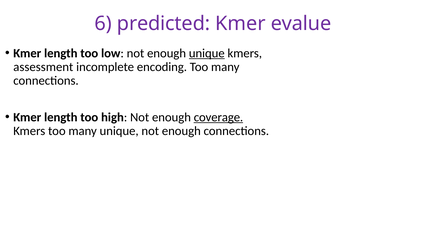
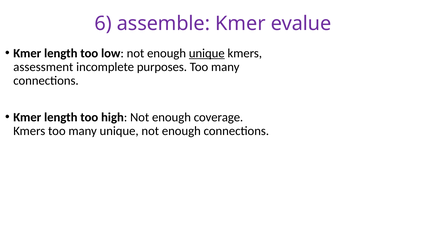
predicted: predicted -> assemble (164, 24)
encoding: encoding -> purposes (162, 67)
coverage underline: present -> none (218, 117)
